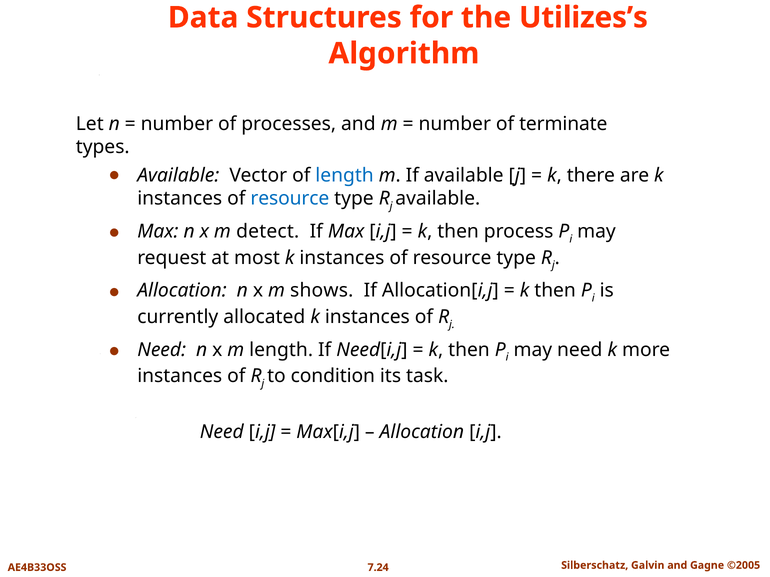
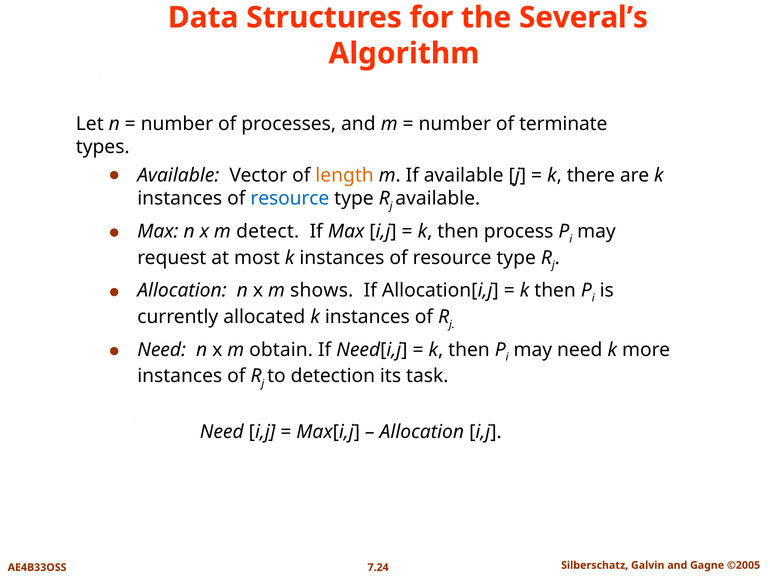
Utilizes’s: Utilizes’s -> Several’s (583, 18)
length colour: blue -> orange (345, 176)
m length: length -> obtain (281, 350)
condition: condition -> detection (333, 376)
